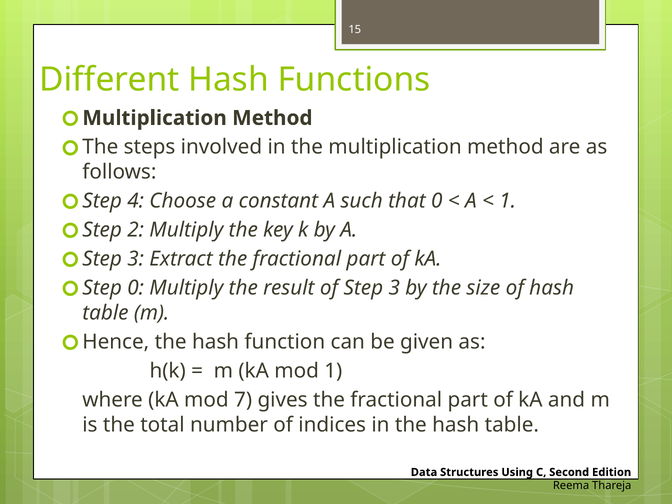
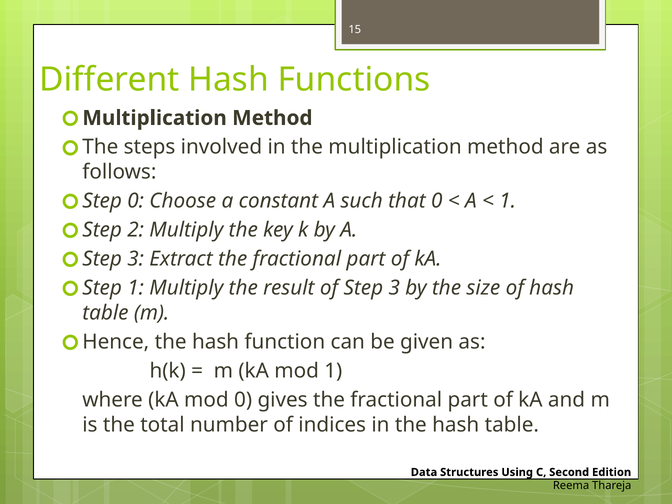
4: 4 -> 0 (136, 201)
0: 0 -> 1 (136, 288)
mod 7: 7 -> 0 (243, 400)
